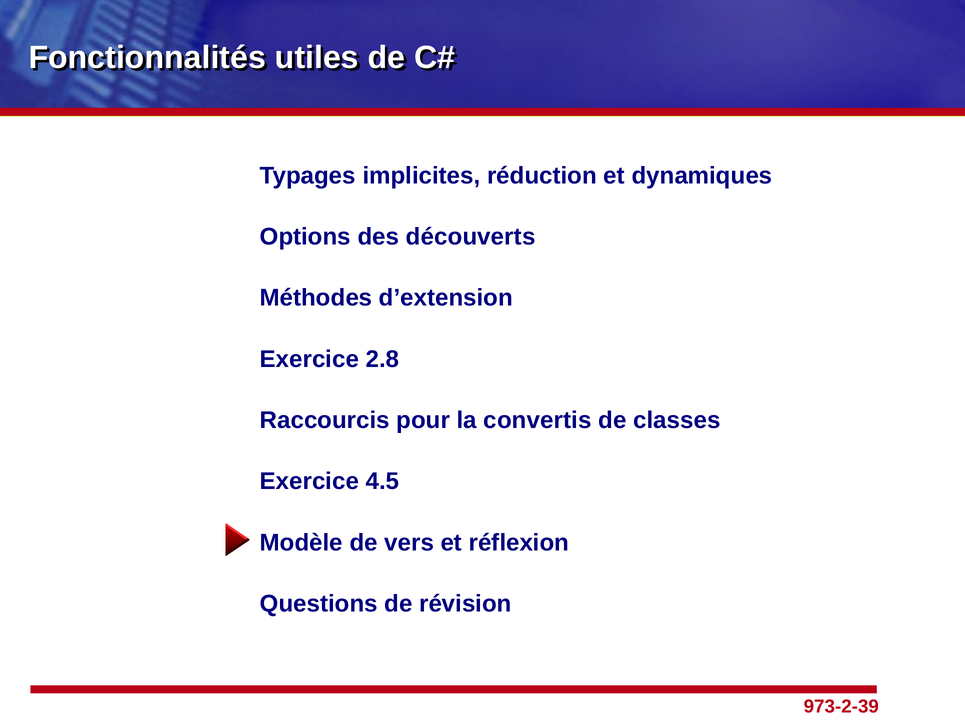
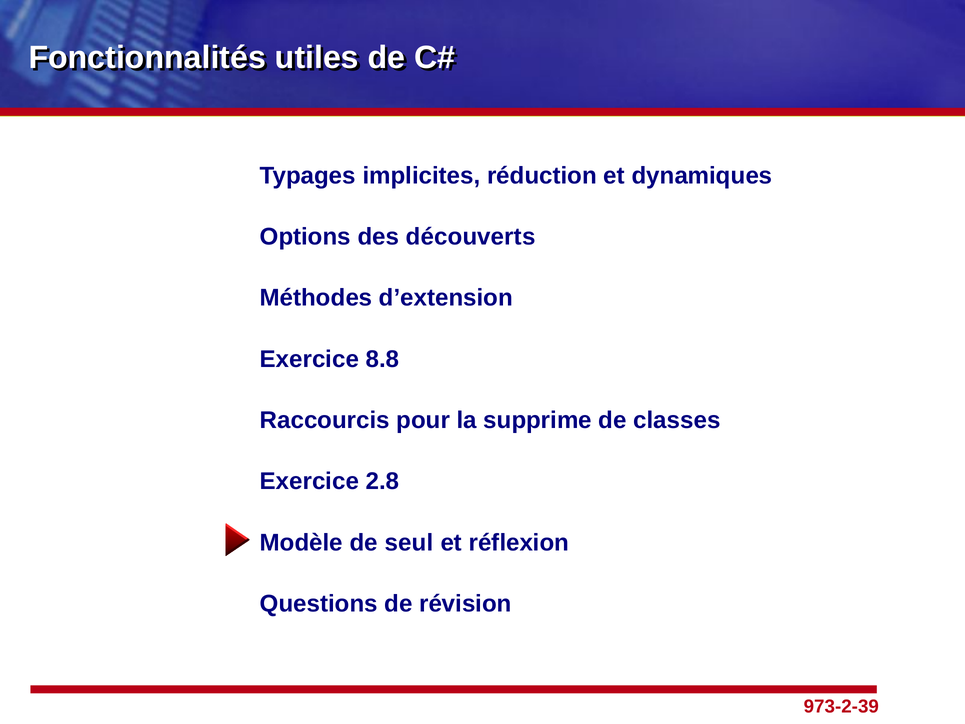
2.8: 2.8 -> 8.8 (382, 359)
convertis: convertis -> supprime (538, 420)
4.5: 4.5 -> 2.8 (382, 481)
vers: vers -> seul (409, 542)
